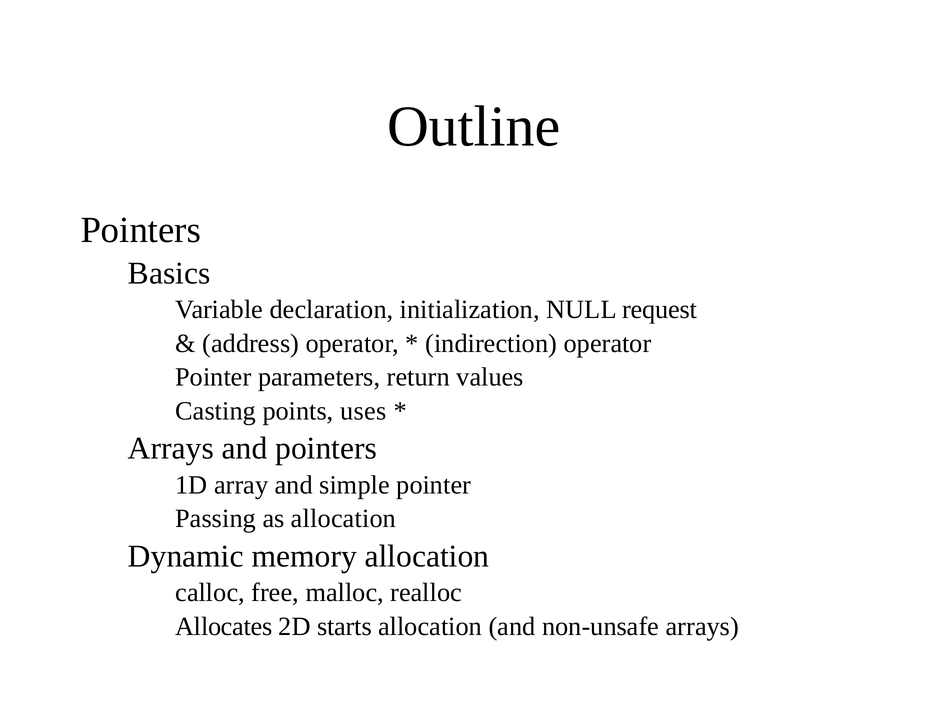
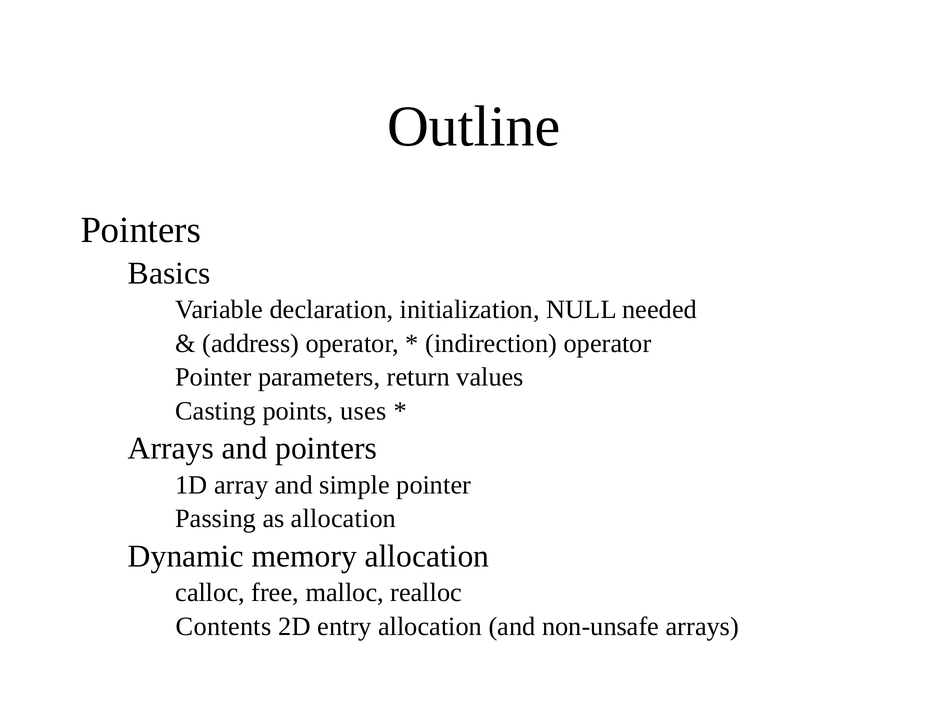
request: request -> needed (660, 310)
Allocates: Allocates -> Contents (224, 626)
starts: starts -> entry (344, 626)
